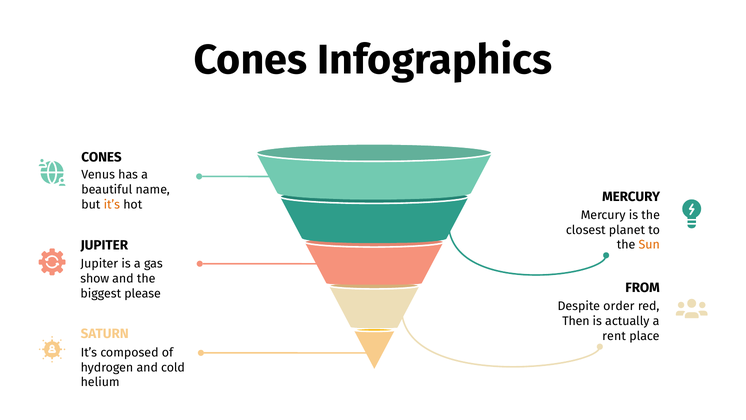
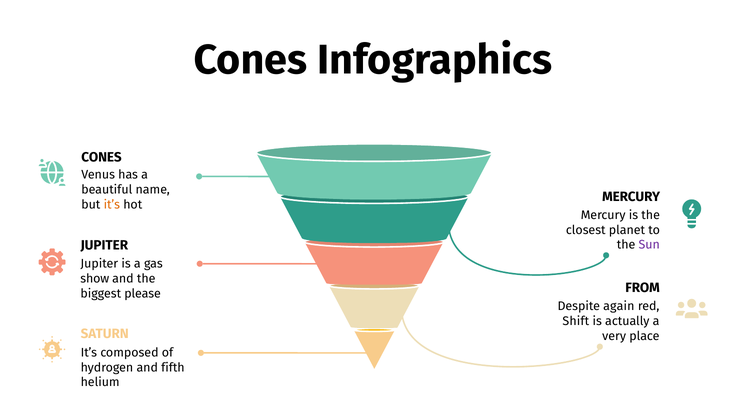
Sun colour: orange -> purple (649, 245)
order: order -> again (619, 306)
Then: Then -> Shift (576, 321)
rent: rent -> very (614, 336)
cold: cold -> fifth (173, 367)
